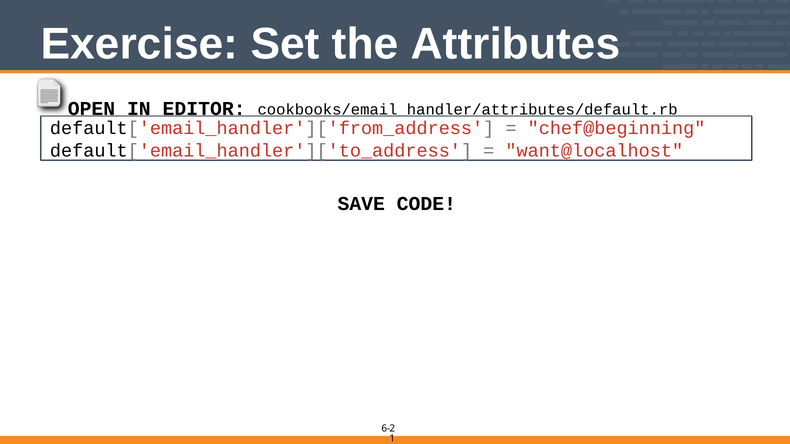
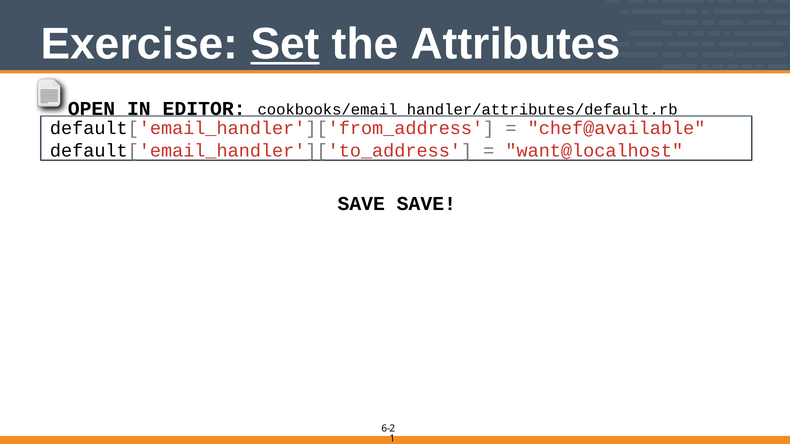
Set underline: none -> present (285, 44)
chef@beginning: chef@beginning -> chef@available (617, 128)
SAVE CODE: CODE -> SAVE (426, 204)
